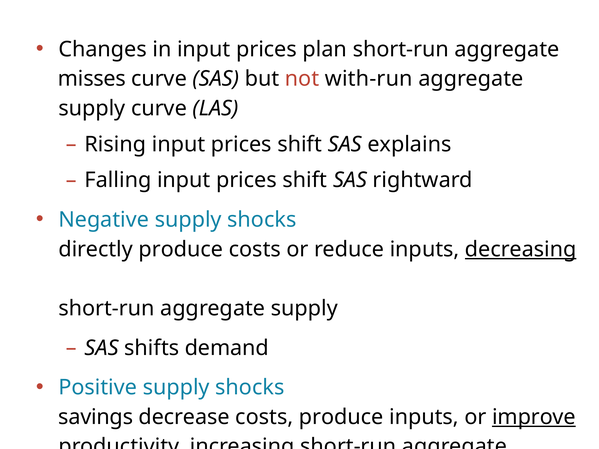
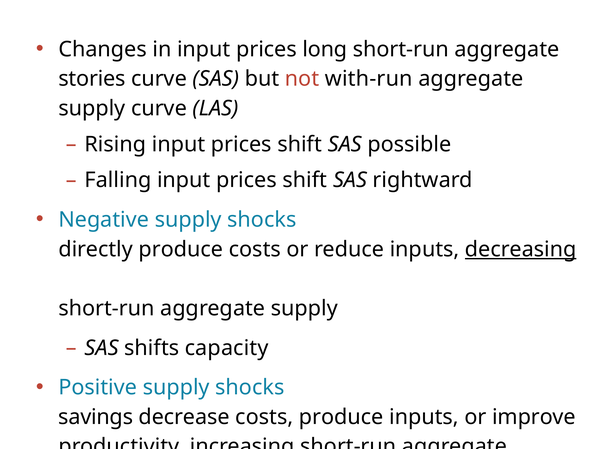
plan: plan -> long (325, 49)
misses: misses -> stories (92, 79)
explains: explains -> possible (409, 144)
demand: demand -> capacity (227, 348)
improve underline: present -> none (534, 417)
